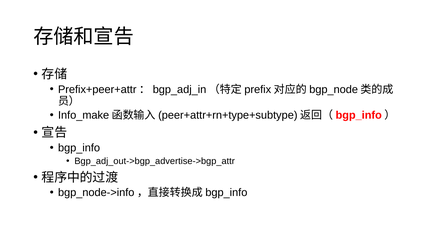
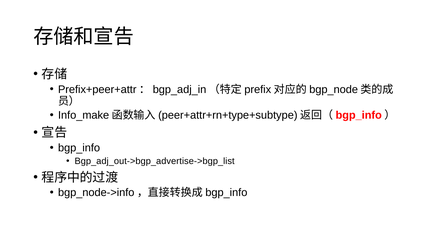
Bgp_adj_out->bgp_advertise->bgp_attr: Bgp_adj_out->bgp_advertise->bgp_attr -> Bgp_adj_out->bgp_advertise->bgp_list (155, 161)
